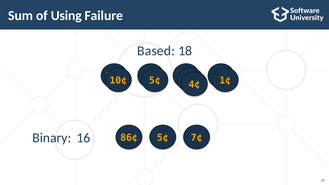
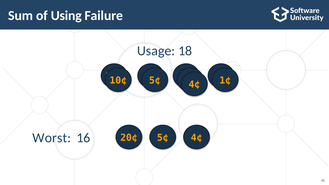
Based: Based -> Usage (156, 51)
Binary: Binary -> Worst (52, 138)
86¢: 86¢ -> 20¢ (129, 138)
7¢: 7¢ -> 4¢ (197, 138)
